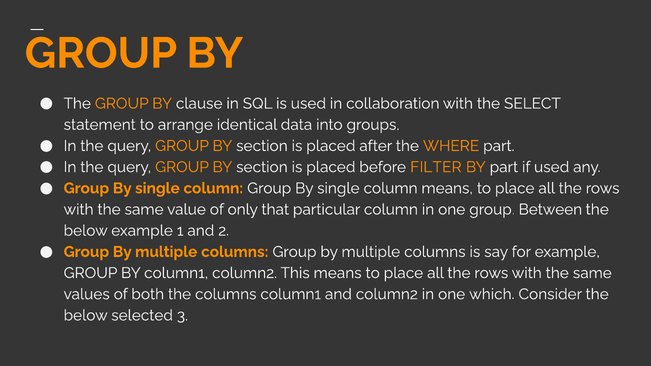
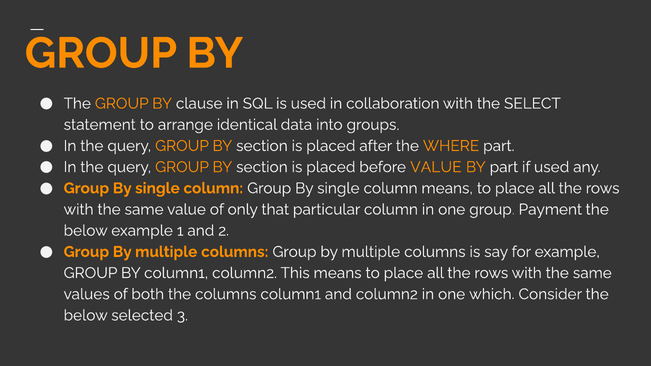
before FILTER: FILTER -> VALUE (436, 167)
Between: Between -> Payment (550, 210)
